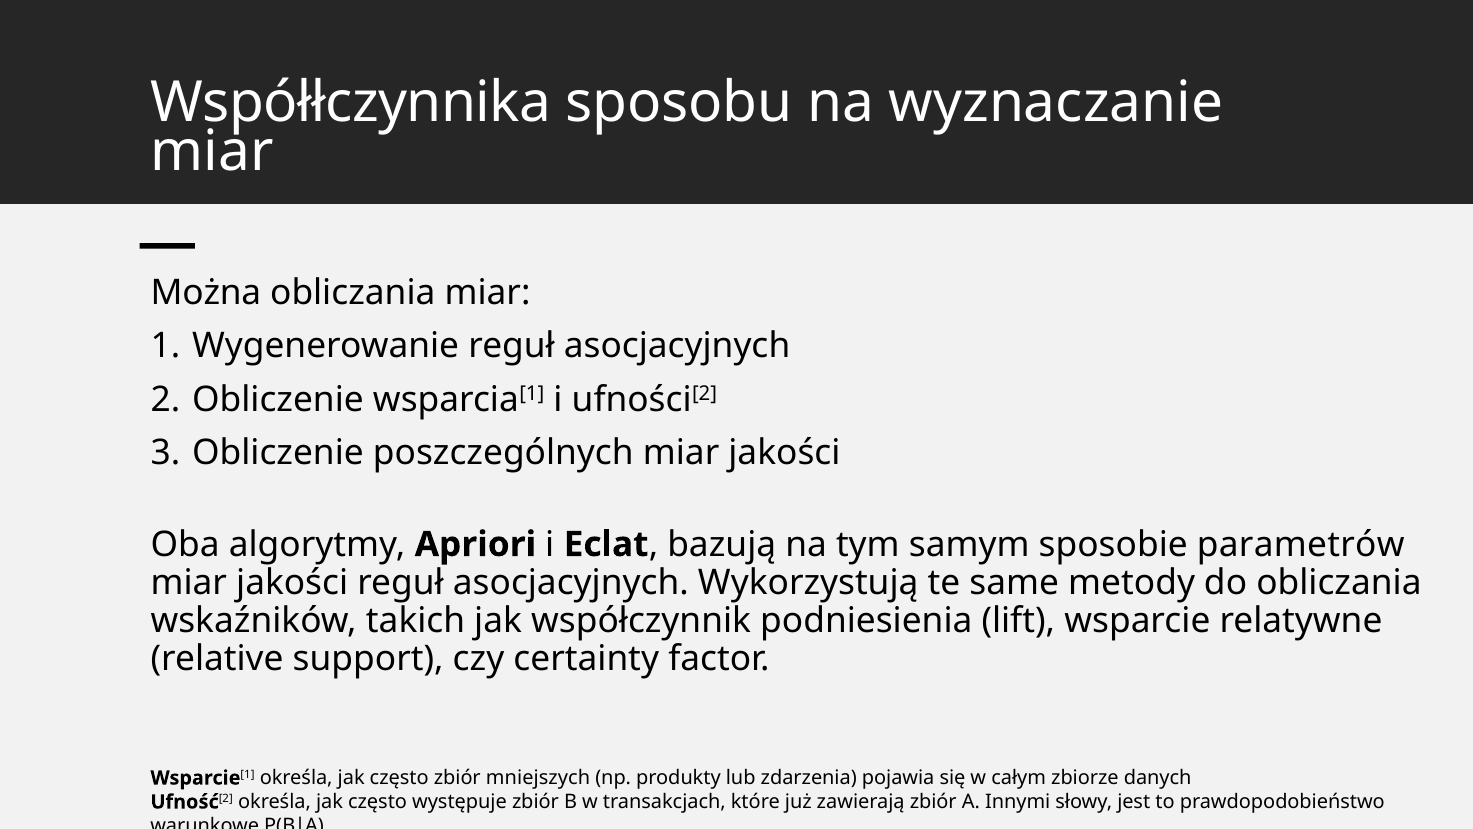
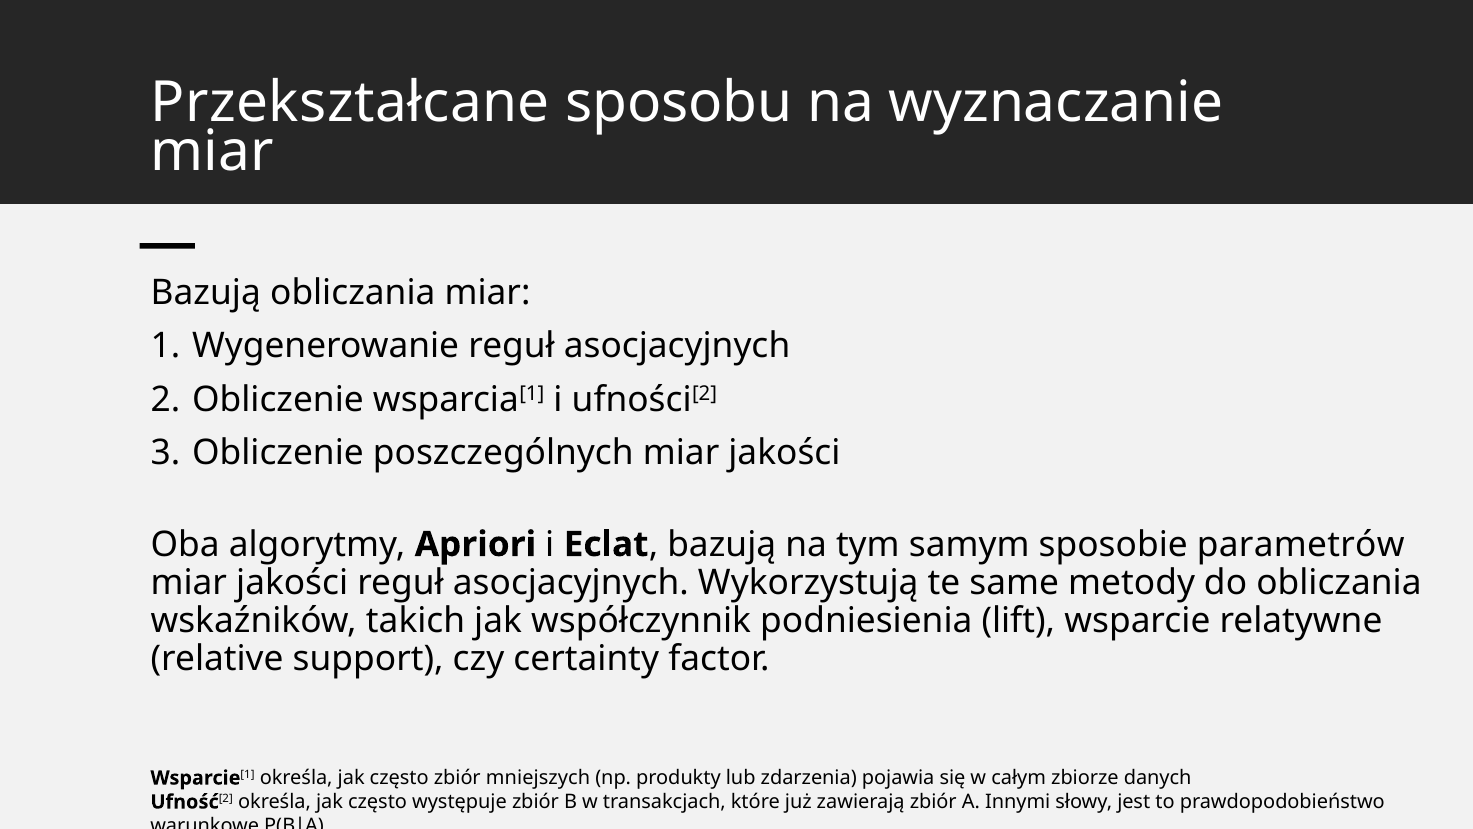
Współłczynnika: Współłczynnika -> Przekształcane (350, 103)
Można: Można -> Bazują (206, 292)
